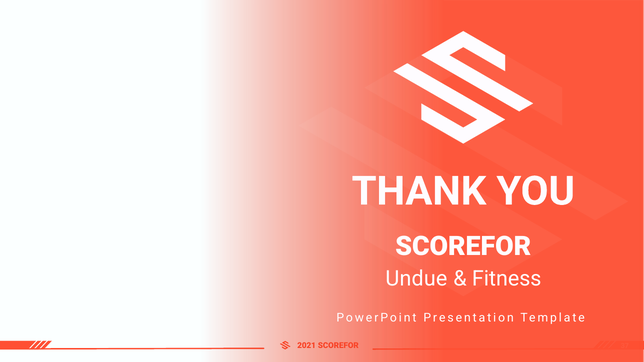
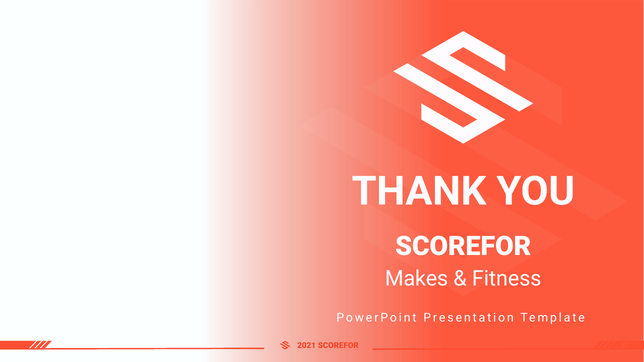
Undue: Undue -> Makes (417, 279)
